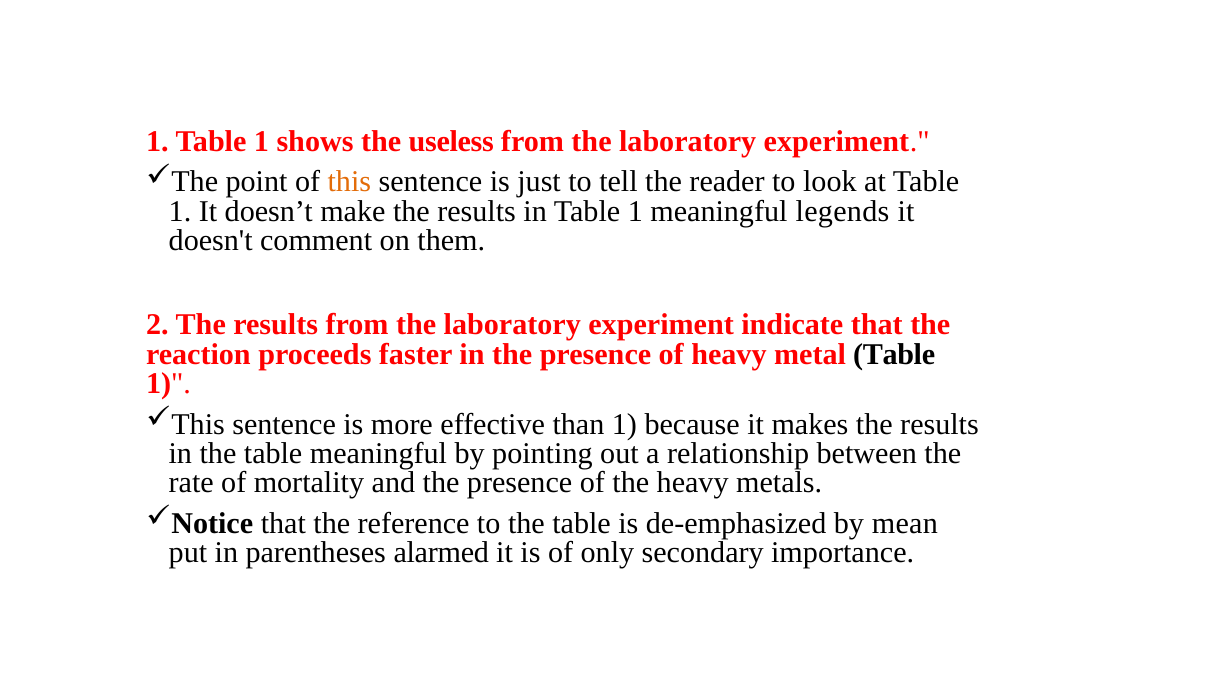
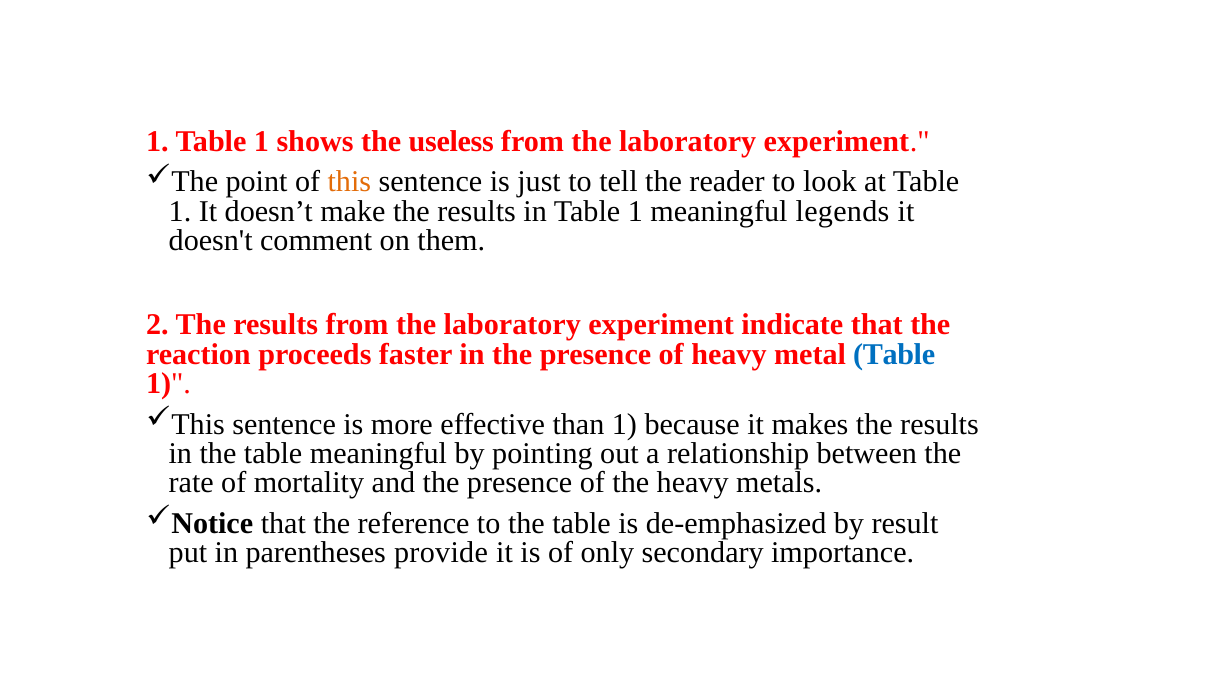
Table colour: black -> blue (894, 354)
mean: mean -> result (905, 523)
alarmed: alarmed -> provide (441, 552)
